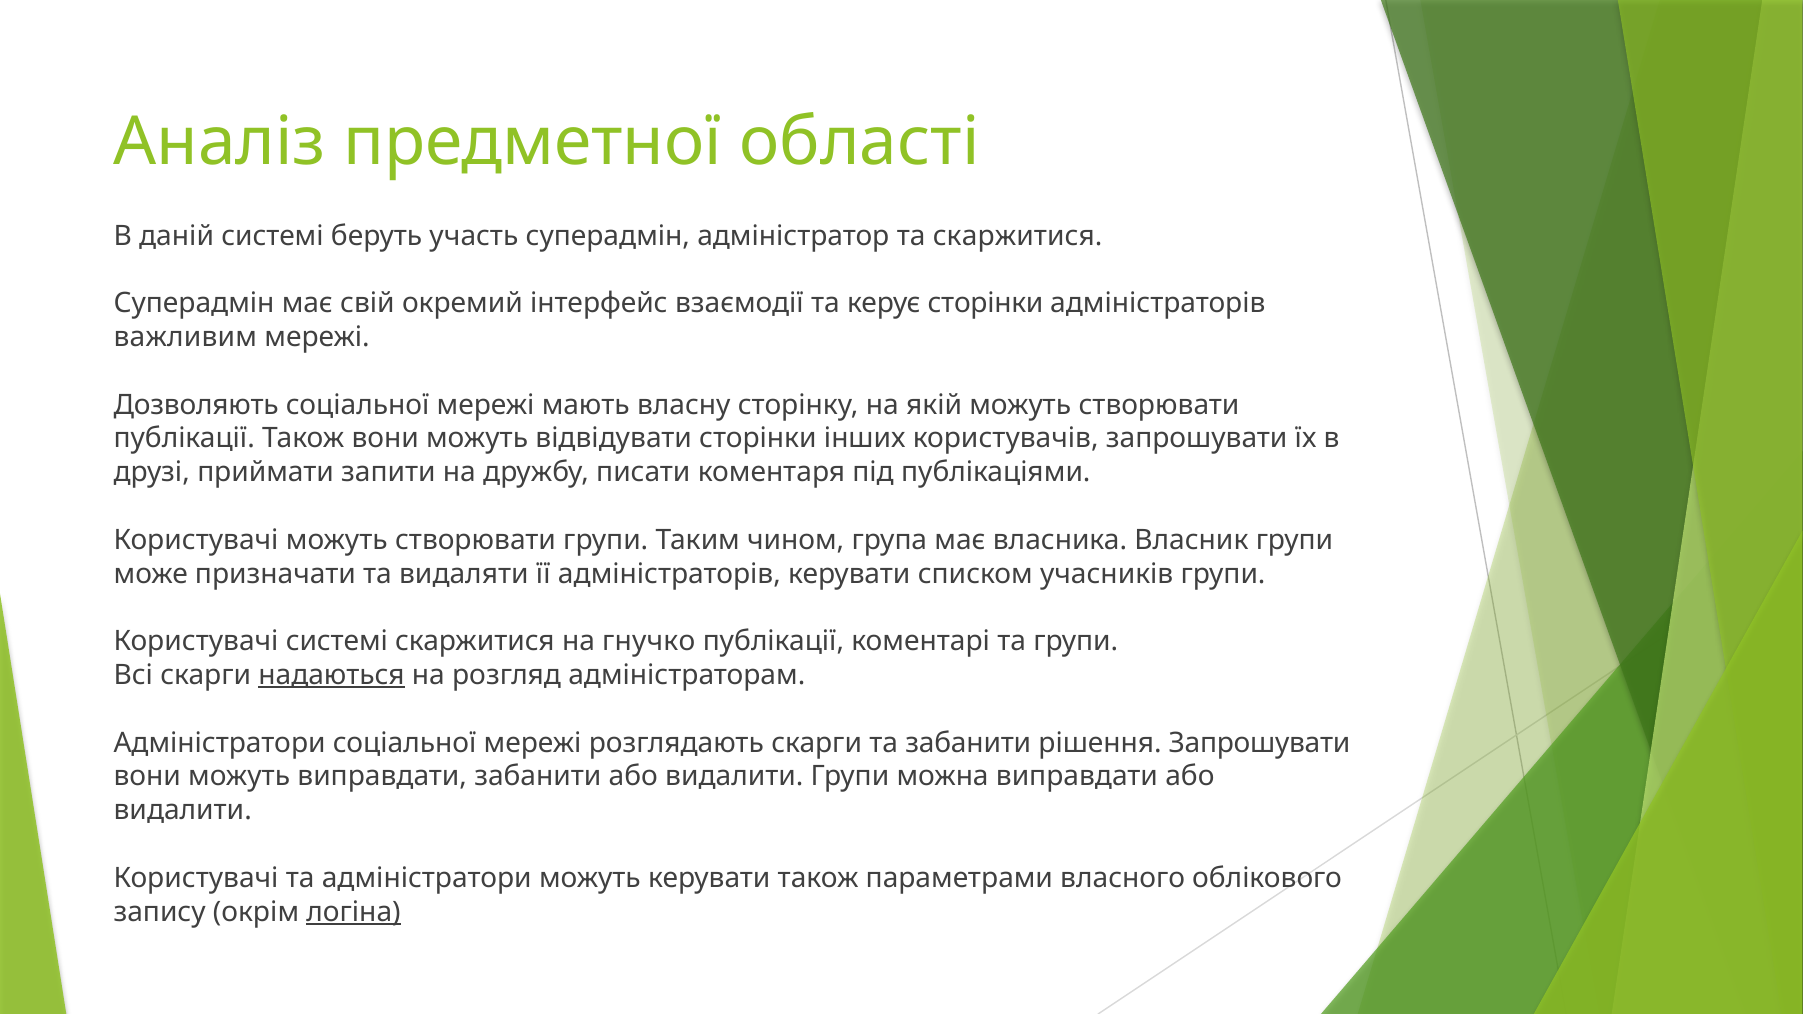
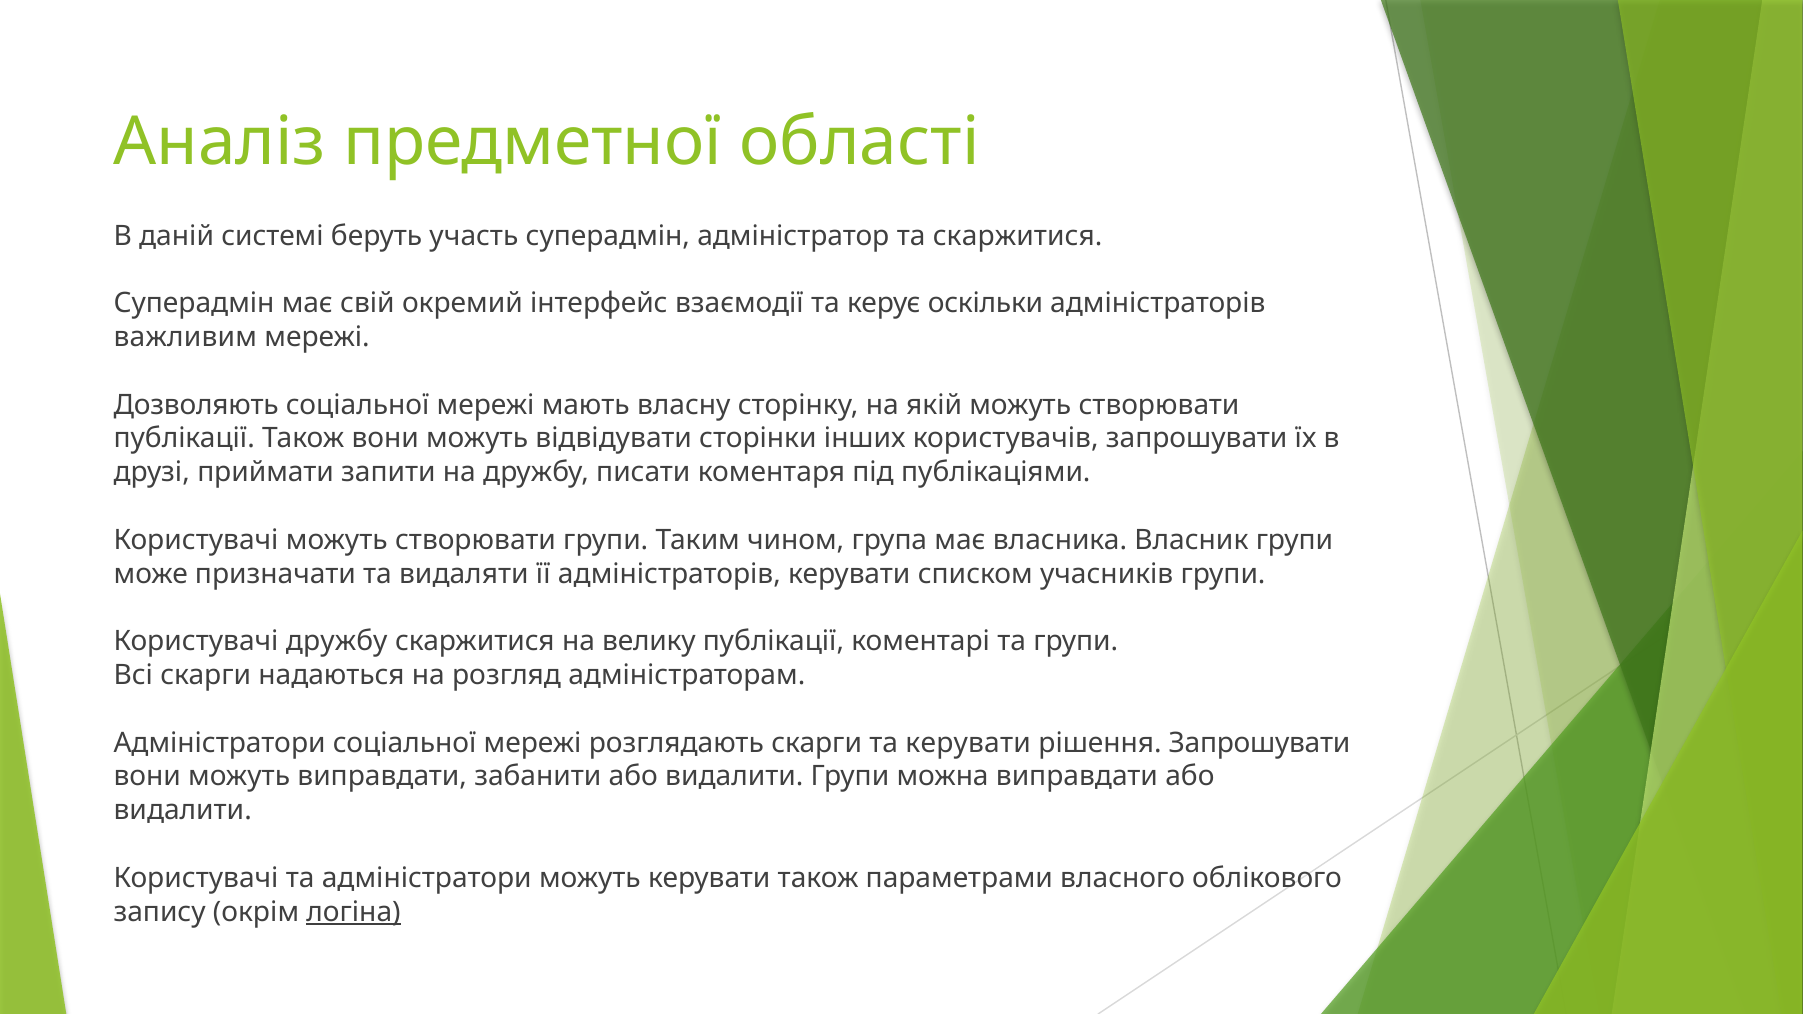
керує сторінки: сторінки -> оскільки (986, 303)
Користувачі системі: системі -> дружбу (337, 641)
гнучко: гнучко -> велику (649, 641)
надаються underline: present -> none (332, 675)
та забанити: забанити -> керувати (968, 743)
